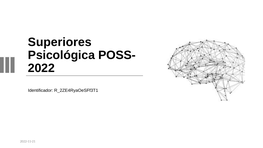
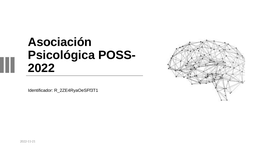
Superiores: Superiores -> Asociación (60, 42)
